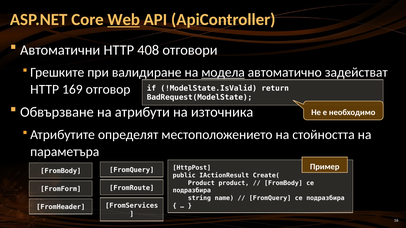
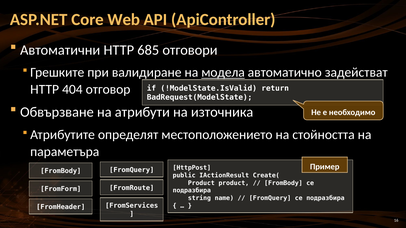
Web underline: present -> none (124, 20)
408: 408 -> 685 (148, 50)
169: 169 -> 404 (72, 90)
